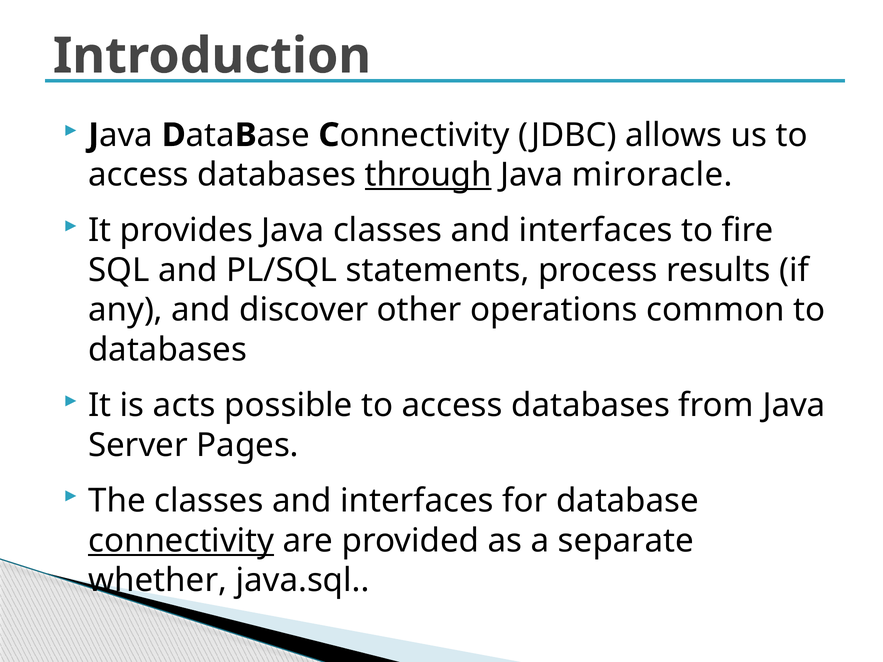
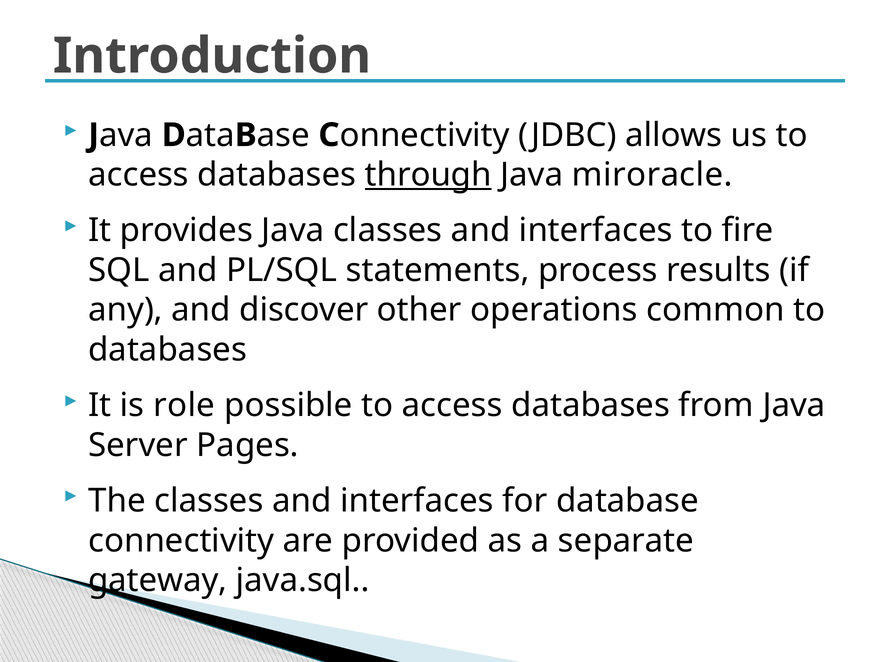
acts: acts -> role (184, 406)
connectivity underline: present -> none (181, 541)
whether: whether -> gateway (158, 581)
